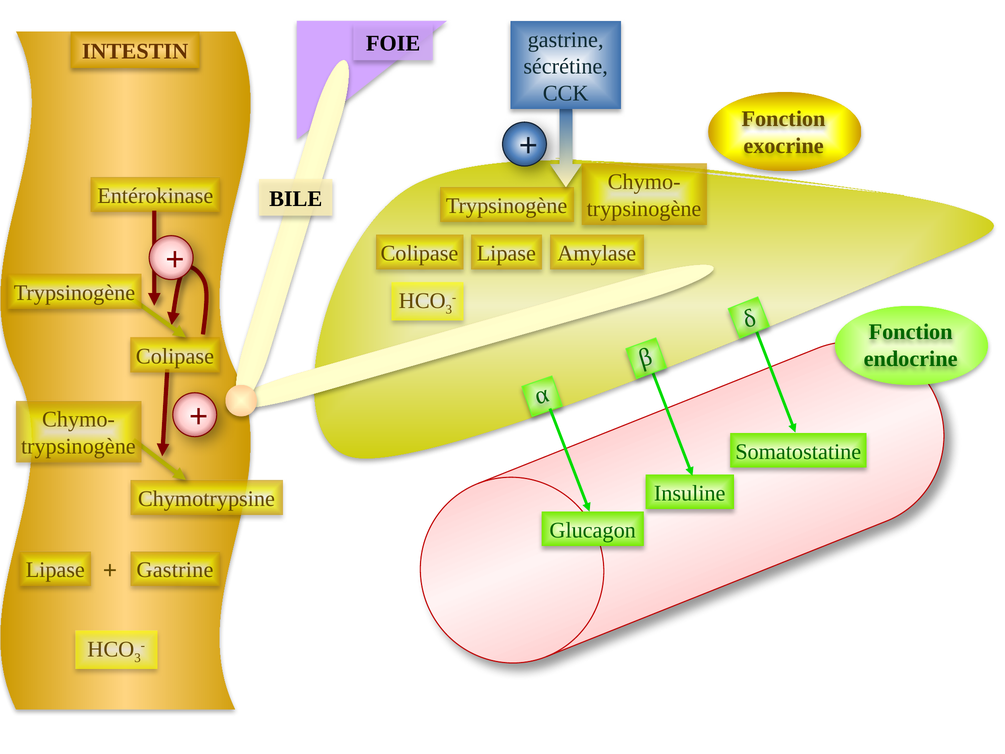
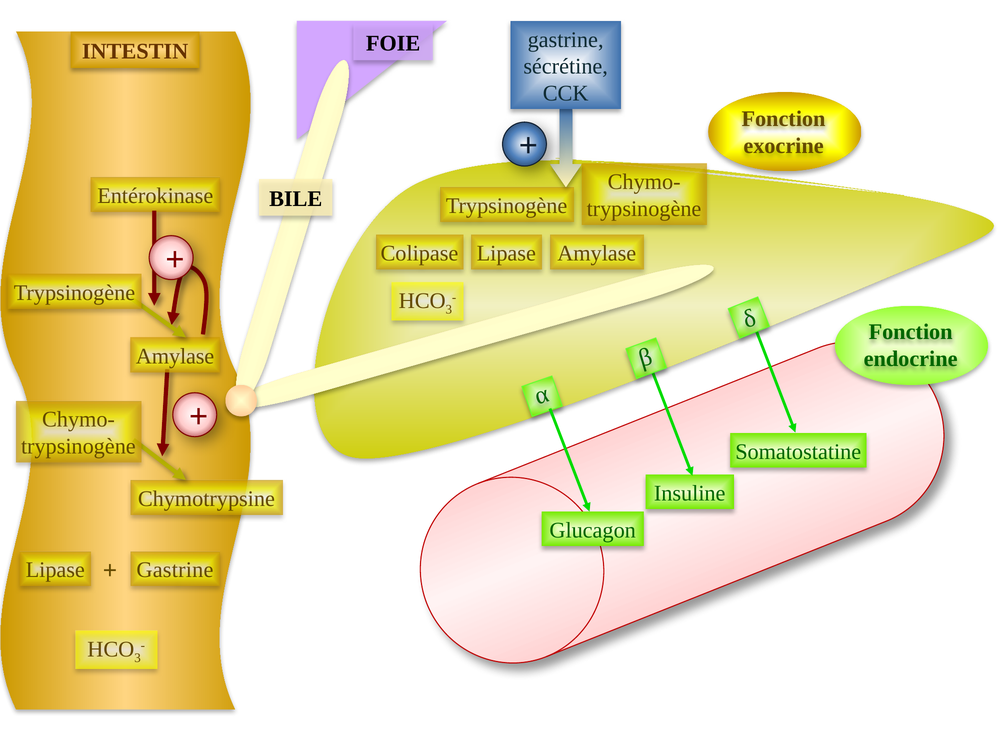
Colipase: Colipase -> Amylase (175, 356)
